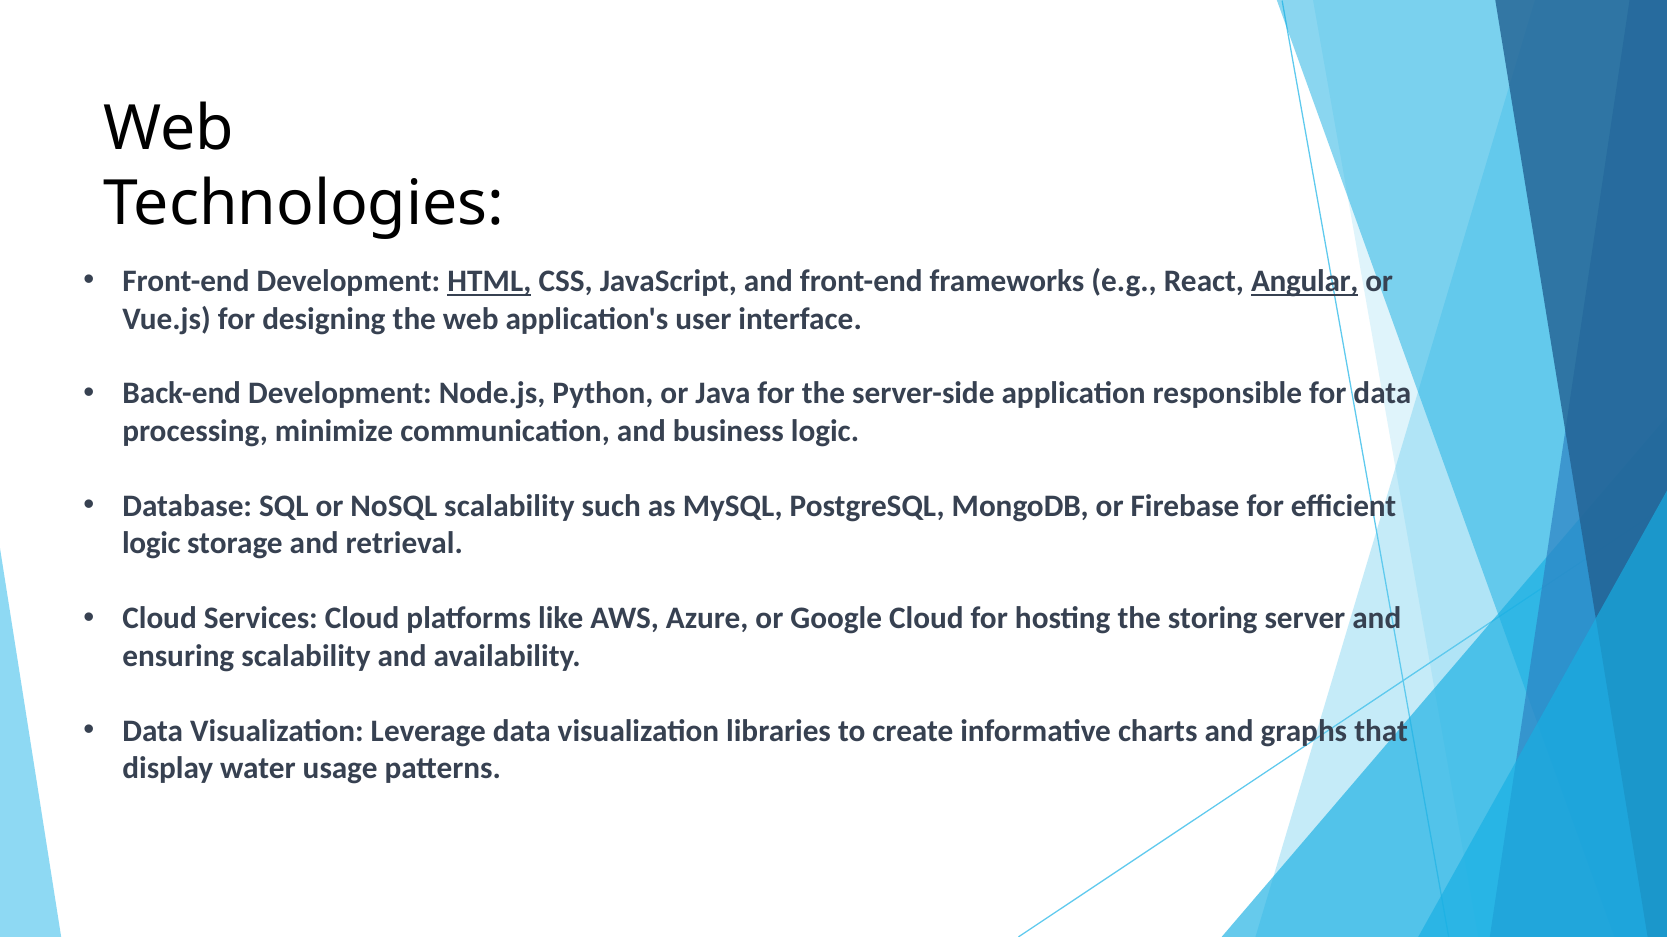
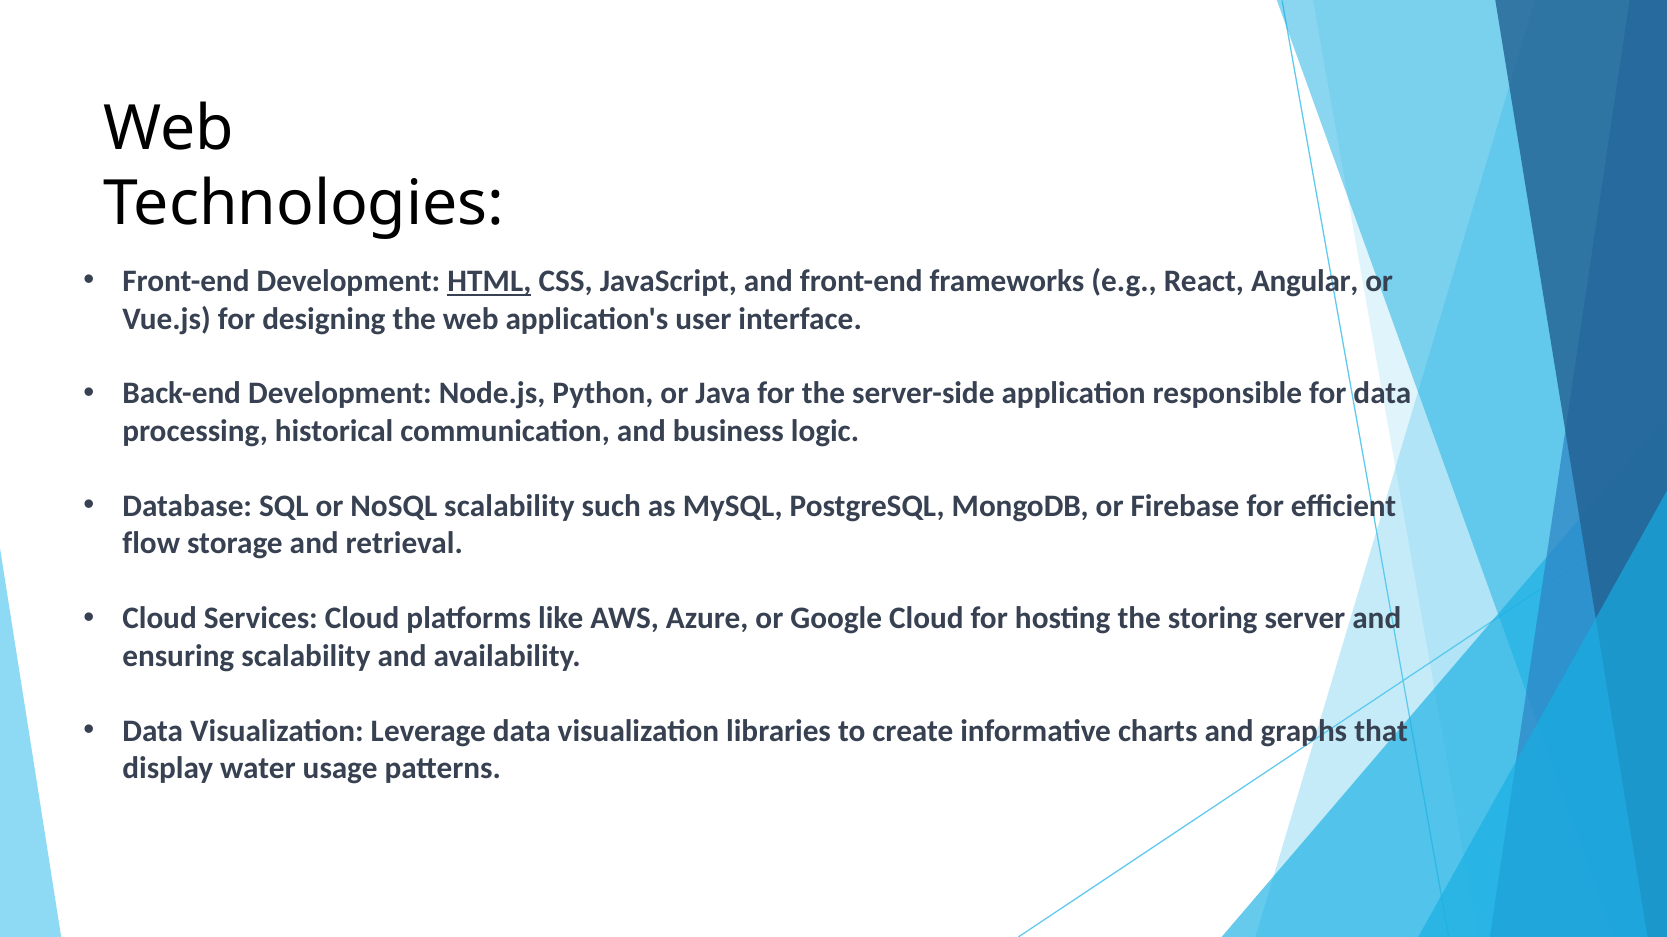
Angular underline: present -> none (1305, 281)
minimize: minimize -> historical (334, 431)
logic: logic -> flow (151, 544)
